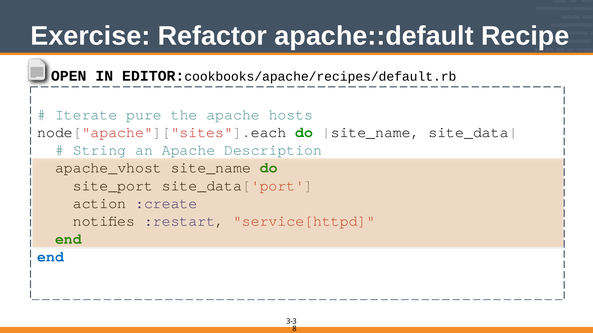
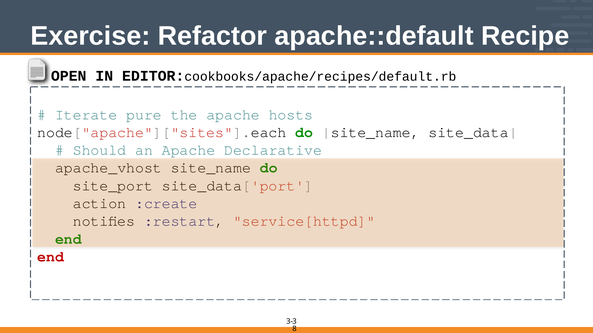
String: String -> Should (100, 150)
Description: Description -> Declarative (273, 150)
end colour: blue -> red (51, 257)
